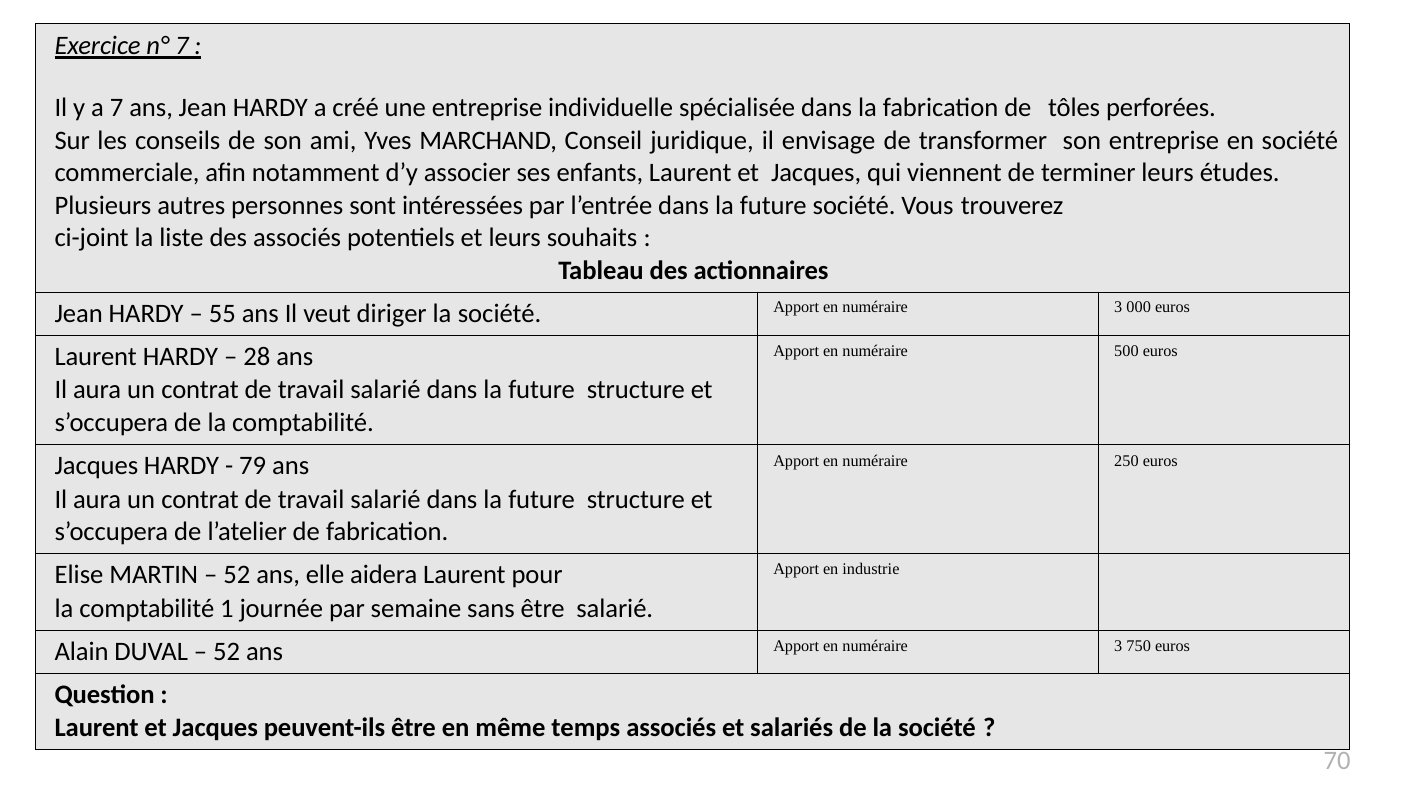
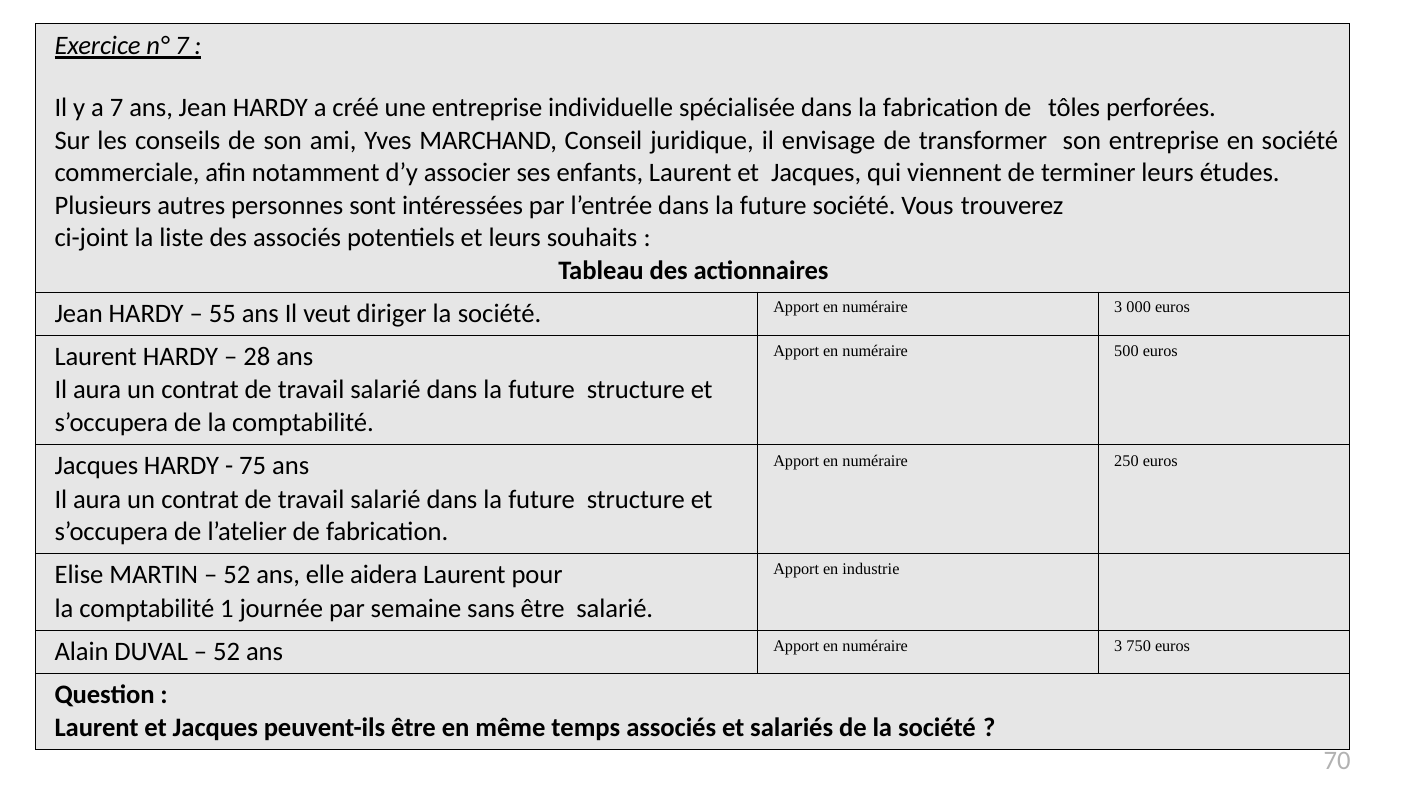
79: 79 -> 75 (253, 466)
